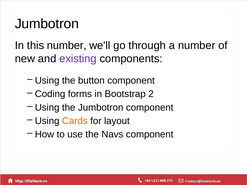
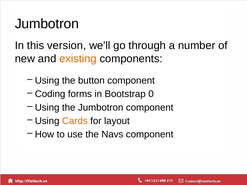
this number: number -> version (67, 46)
existing colour: purple -> orange (78, 59)
2: 2 -> 0 (151, 94)
